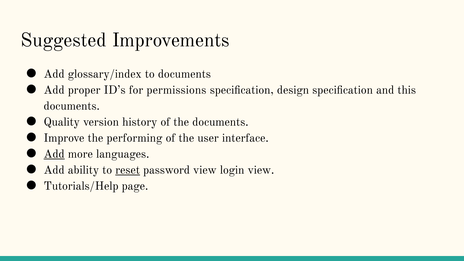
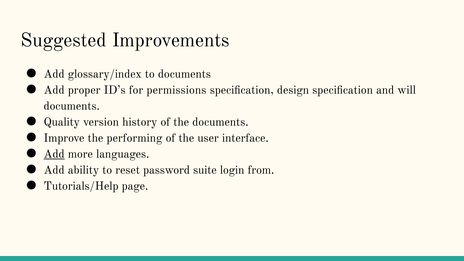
this: this -> will (407, 90)
reset underline: present -> none (128, 170)
password view: view -> suite (205, 170)
login view: view -> from (261, 170)
